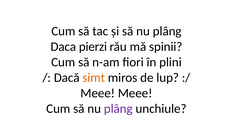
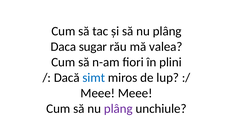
pierzi: pierzi -> sugar (93, 47)
spinii: spinii -> valea (166, 47)
simt colour: orange -> blue (94, 78)
